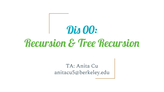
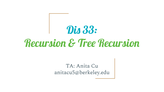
00: 00 -> 33 (90, 30)
